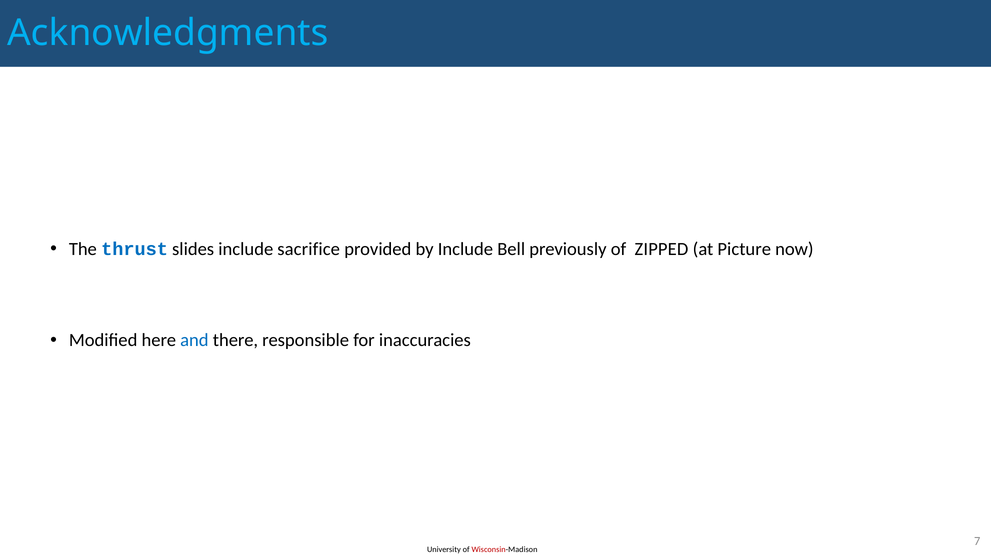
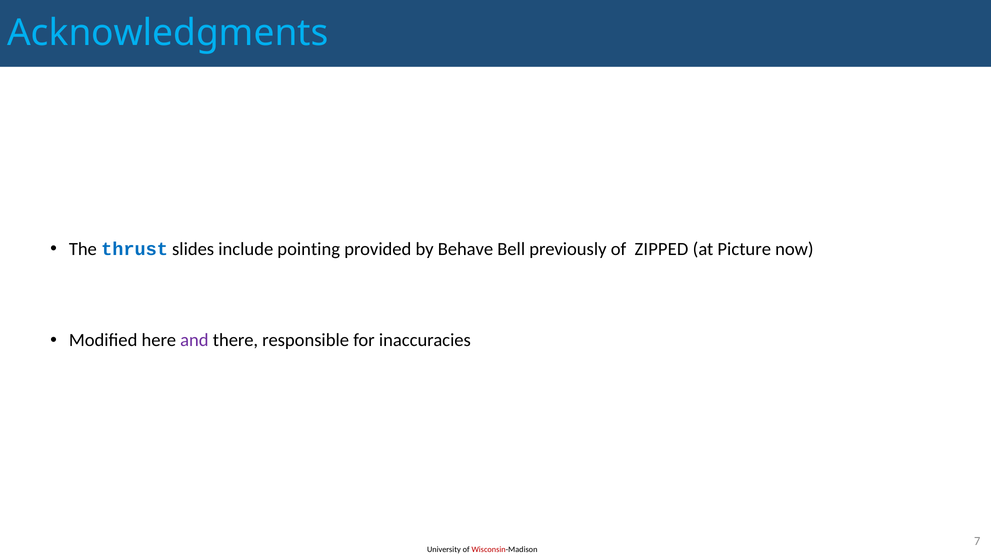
sacrifice: sacrifice -> pointing (309, 249)
by Include: Include -> Behave (465, 249)
and colour: blue -> purple (194, 340)
